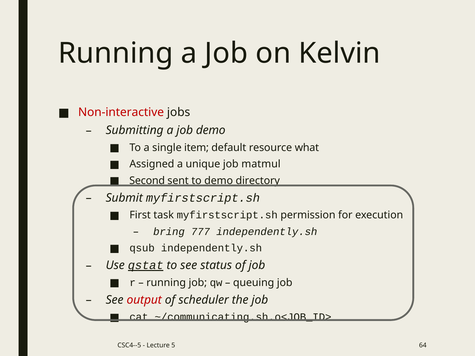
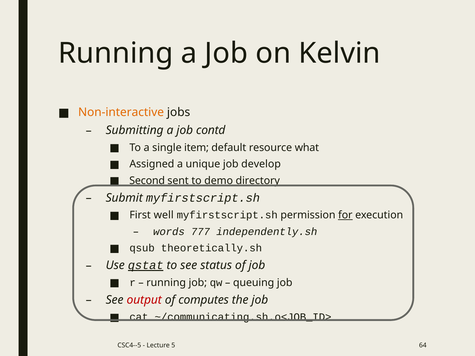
Non-interactive colour: red -> orange (121, 112)
job demo: demo -> contd (211, 131)
matmul: matmul -> develop (261, 164)
task: task -> well (164, 215)
for underline: none -> present (345, 215)
bring: bring -> words (169, 232)
qsub independently.sh: independently.sh -> theoretically.sh (211, 248)
scheduler: scheduler -> computes (204, 300)
